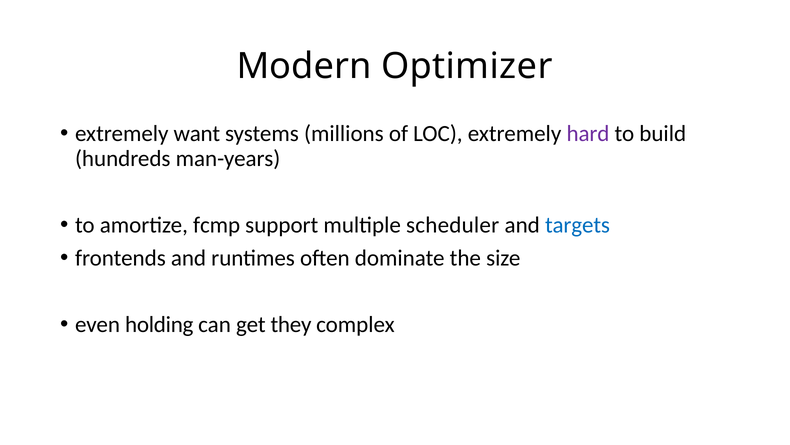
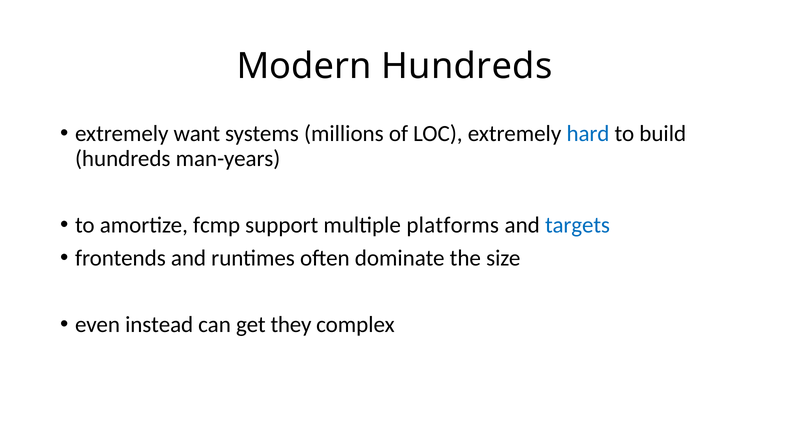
Modern Optimizer: Optimizer -> Hundreds (467, 66)
hard colour: purple -> blue (588, 134)
scheduler: scheduler -> platforms (453, 225)
holding: holding -> instead (159, 324)
